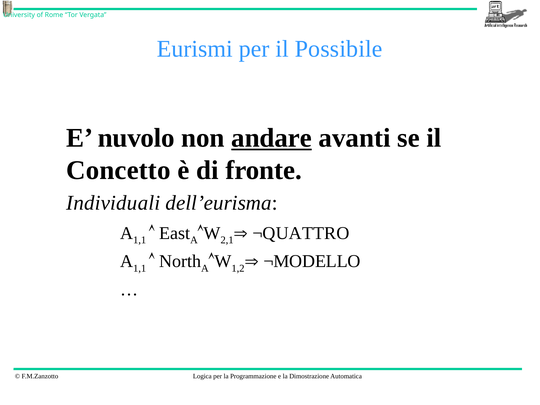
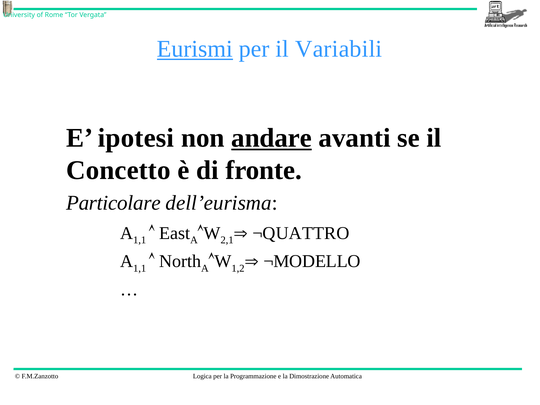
Eurismi underline: none -> present (195, 49)
Possibile: Possibile -> Variabili (339, 49)
nuvolo: nuvolo -> ipotesi (136, 138)
Individuali: Individuali -> Particolare (113, 203)
